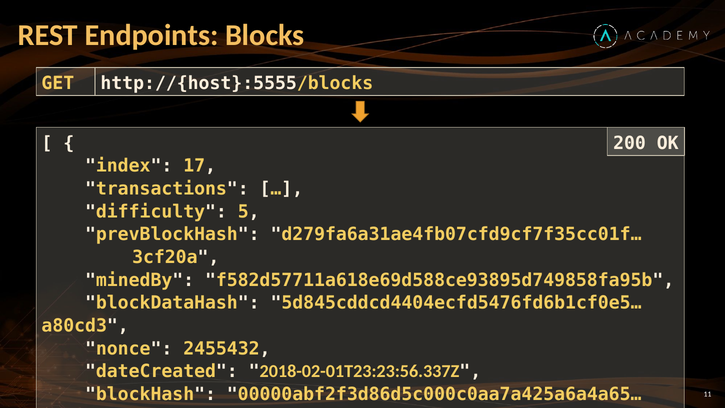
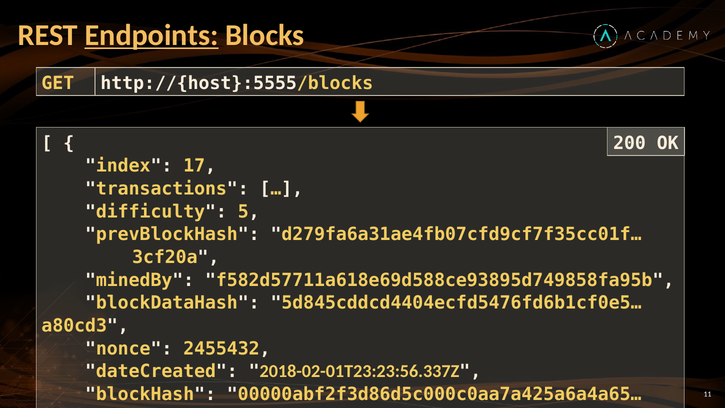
Endpoints underline: none -> present (152, 35)
